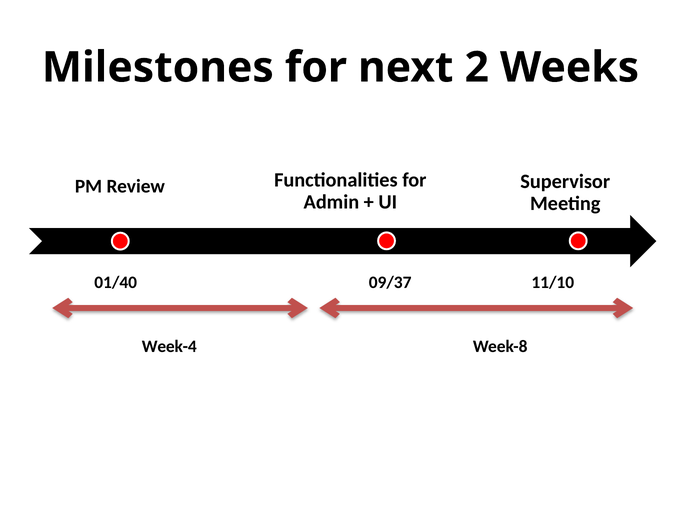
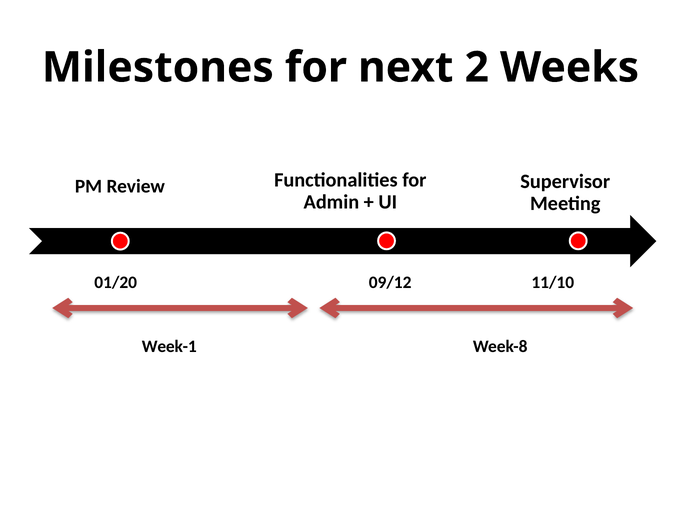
01/40: 01/40 -> 01/20 (116, 282)
09/37: 09/37 -> 09/12 (390, 282)
Week-4: Week-4 -> Week-1 (169, 346)
